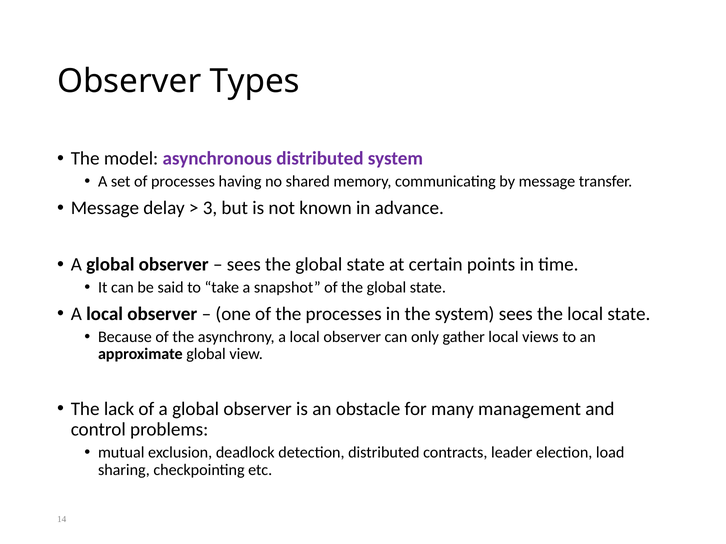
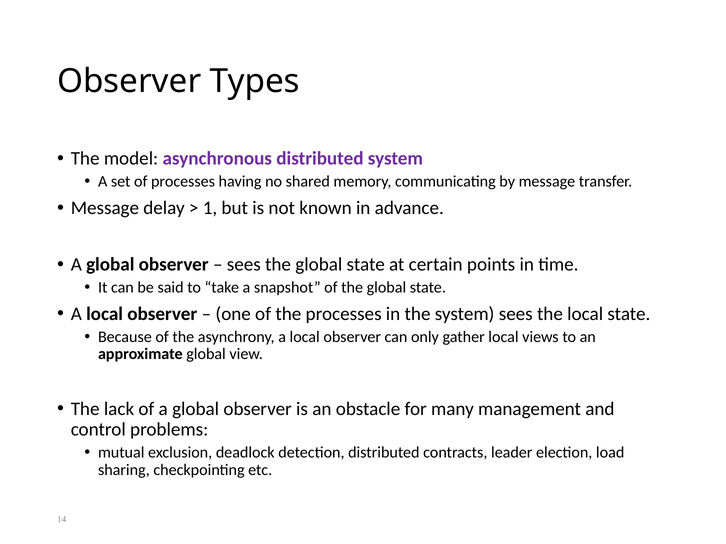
3: 3 -> 1 (210, 208)
